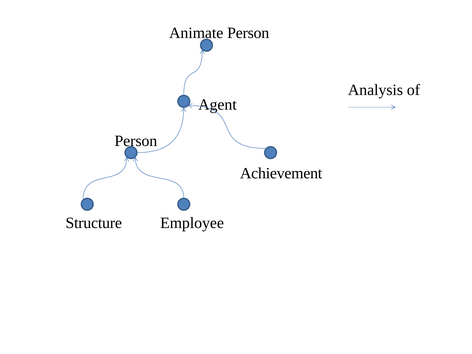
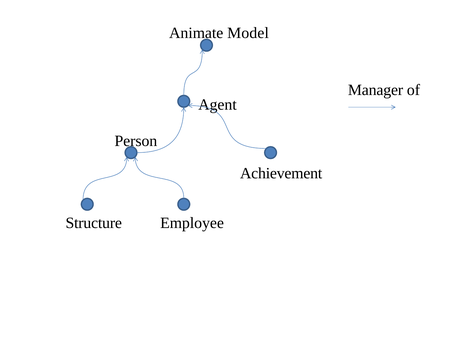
Animate Person: Person -> Model (248, 33)
Analysis: Analysis -> Manager (376, 90)
